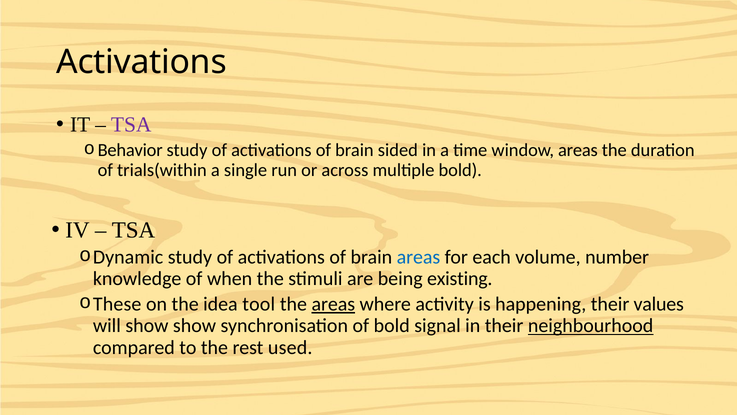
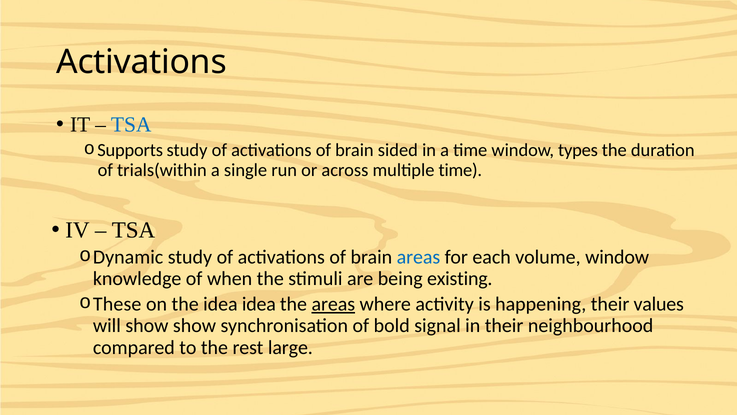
TSA colour: purple -> blue (131, 125)
Behavior: Behavior -> Supports (130, 150)
window areas: areas -> types (578, 150)
multiple bold: bold -> time (460, 170)
volume number: number -> window (617, 257)
idea tool: tool -> idea (259, 304)
neighbourhood underline: present -> none (591, 326)
used: used -> large (290, 347)
